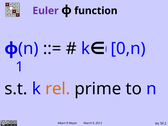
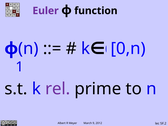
rel colour: orange -> purple (58, 89)
